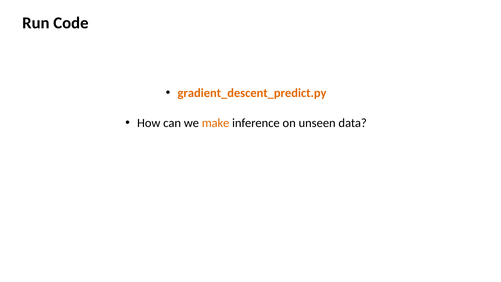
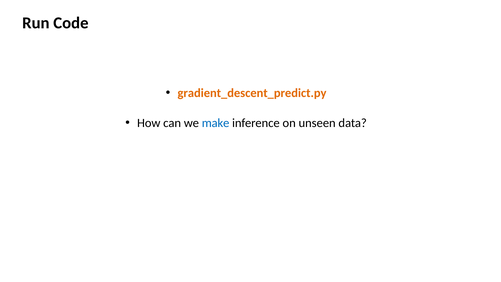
make colour: orange -> blue (216, 123)
